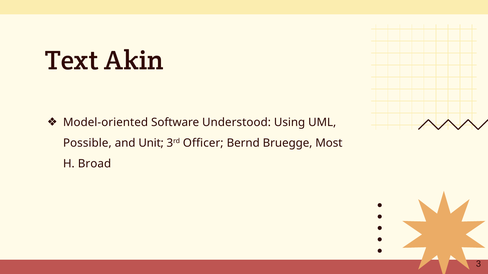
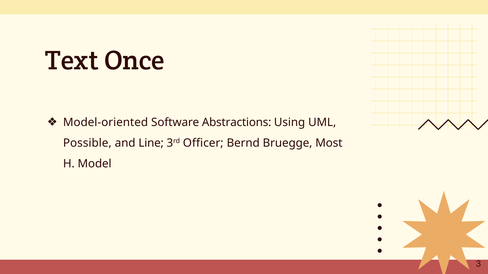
Akin: Akin -> Once (134, 61)
Understood: Understood -> Abstractions (237, 122)
Unit: Unit -> Line (151, 143)
Broad: Broad -> Model (95, 164)
